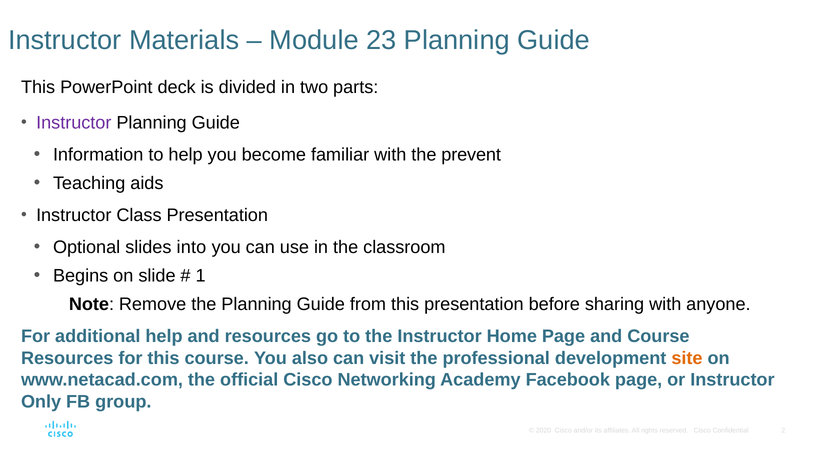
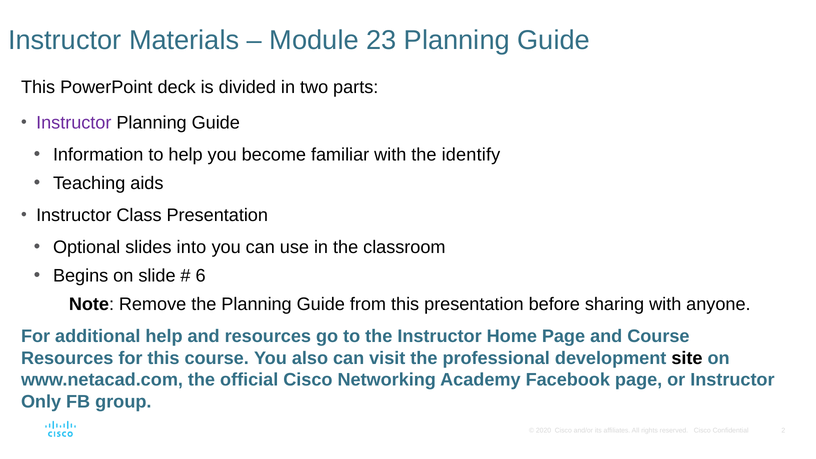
prevent: prevent -> identify (471, 155)
1: 1 -> 6 (201, 276)
site colour: orange -> black (687, 358)
